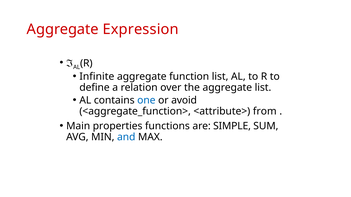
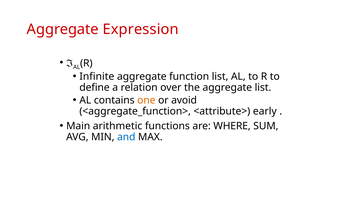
one colour: blue -> orange (146, 100)
from: from -> early (265, 112)
properties: properties -> arithmetic (118, 126)
SIMPLE: SIMPLE -> WHERE (232, 126)
